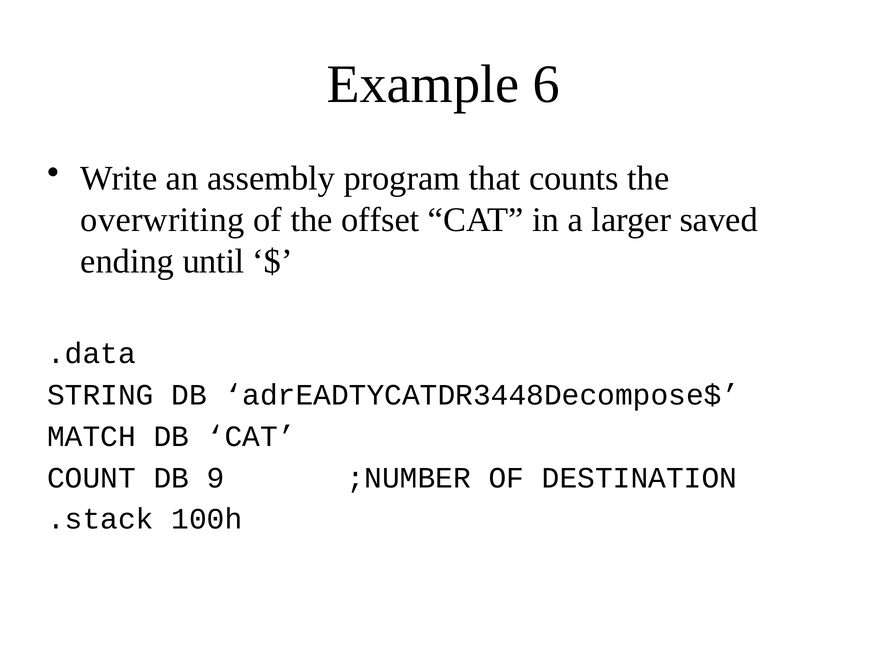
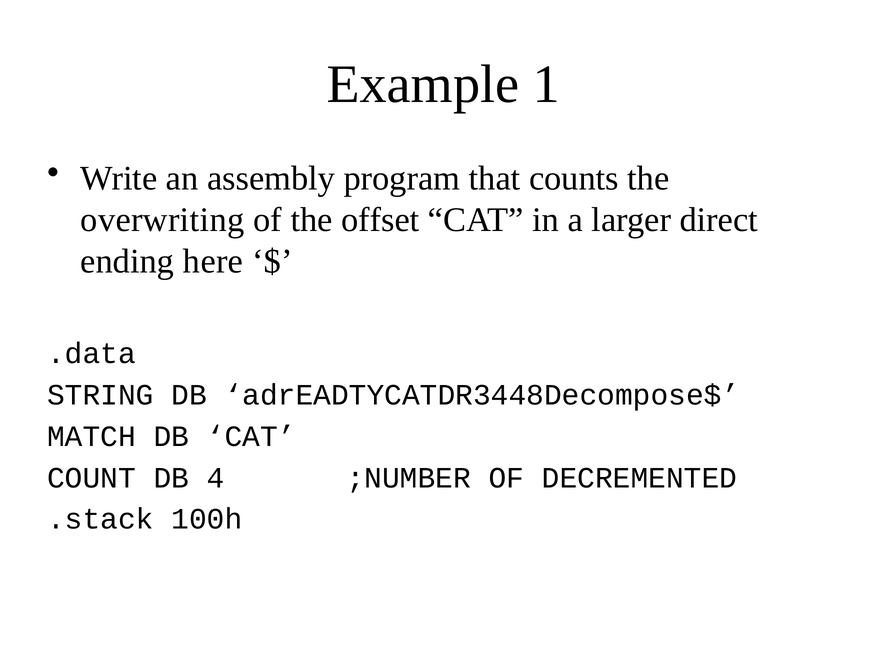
6: 6 -> 1 (546, 84)
saved: saved -> direct (719, 220)
until: until -> here (213, 261)
9: 9 -> 4 (216, 478)
DESTINATION: DESTINATION -> DECREMENTED (639, 478)
